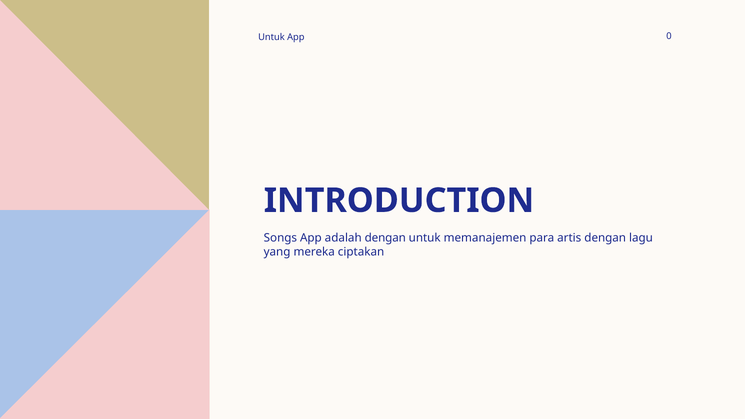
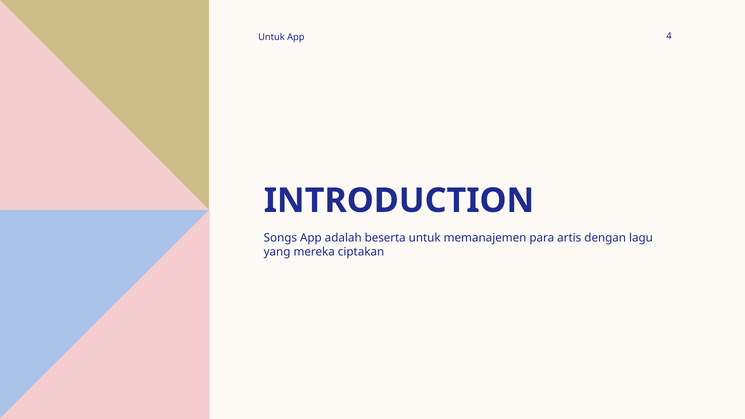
0: 0 -> 4 (669, 36)
adalah dengan: dengan -> beserta (385, 238)
